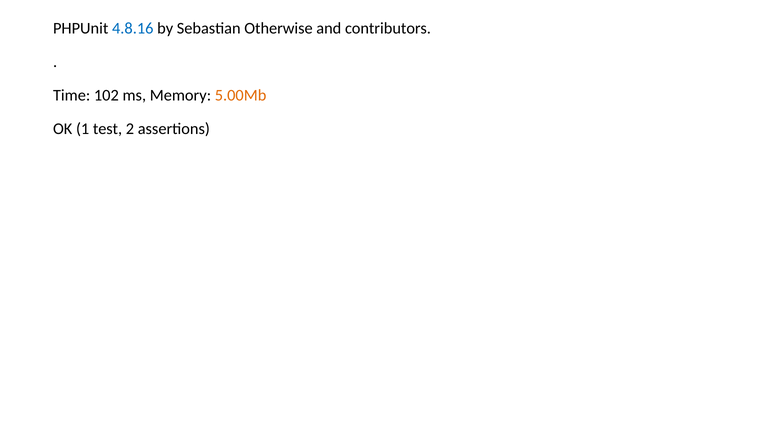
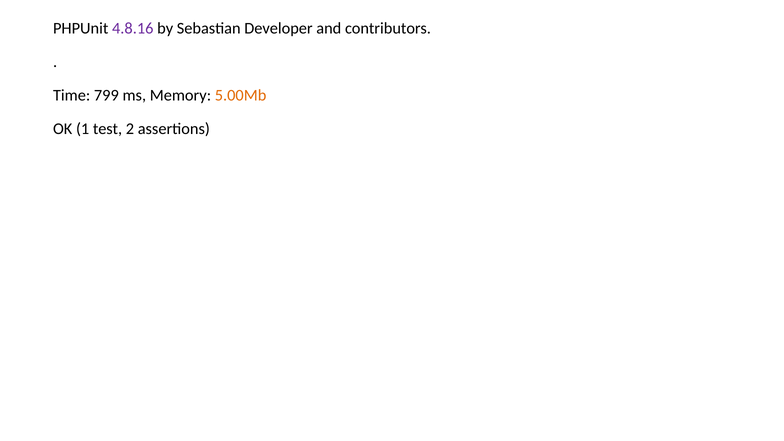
4.8.16 colour: blue -> purple (133, 28)
Otherwise: Otherwise -> Developer (278, 28)
102: 102 -> 799 (106, 95)
